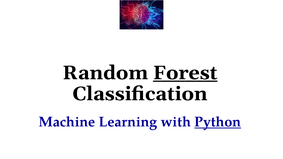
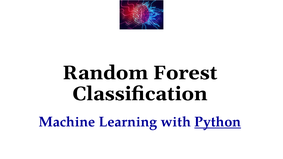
Forest underline: present -> none (185, 73)
